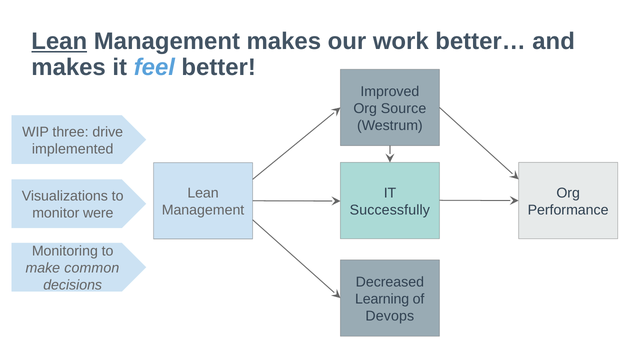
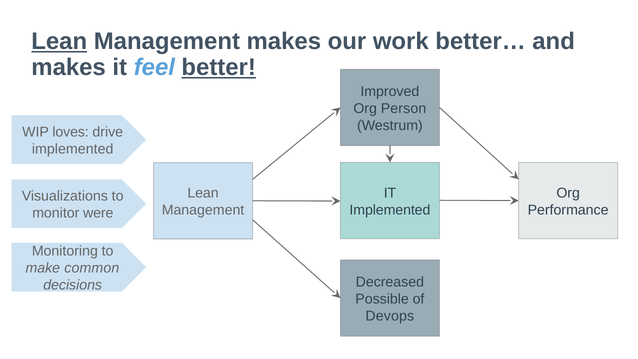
better underline: none -> present (219, 67)
Source: Source -> Person (404, 108)
three: three -> loves (71, 132)
Successfully: Successfully -> Implemented (390, 210)
Learning: Learning -> Possible (382, 299)
